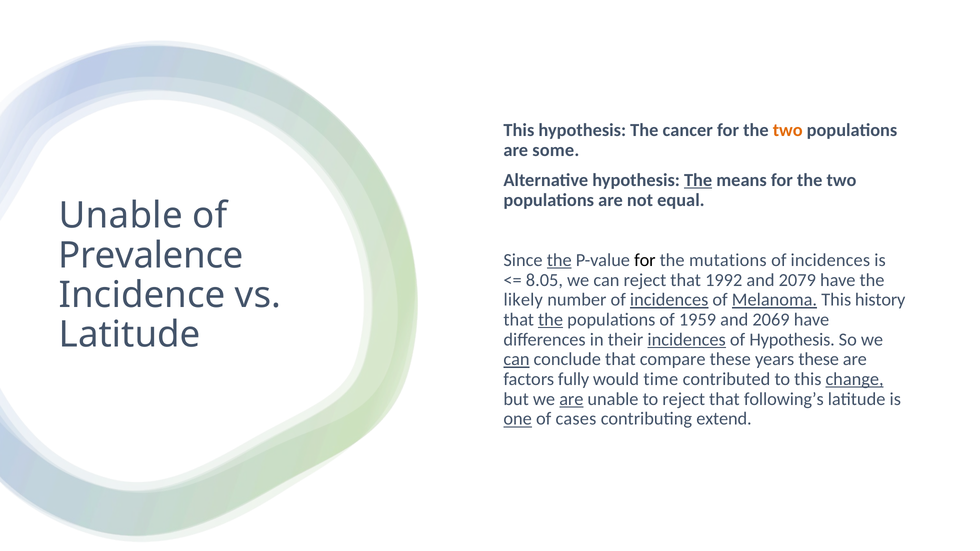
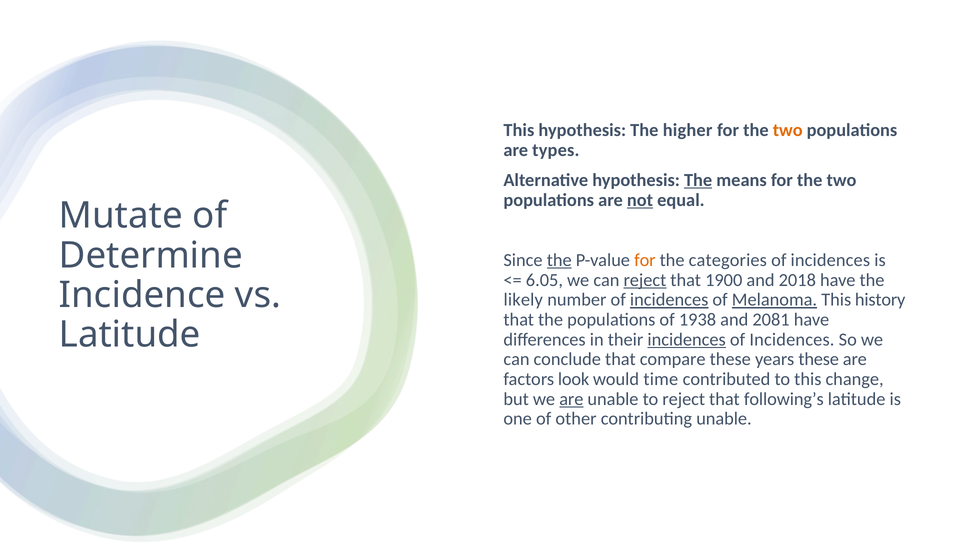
cancer: cancer -> higher (688, 130)
some: some -> types (556, 150)
not underline: none -> present (640, 200)
Unable: Unable -> Mutate (121, 216)
Prevalence: Prevalence -> Determine (151, 256)
for colour: black -> orange (645, 260)
mutations: mutations -> categories (728, 260)
8.05: 8.05 -> 6.05 (544, 280)
reject underline: none -> present (645, 280)
1992: 1992 -> 1900 (724, 280)
2079: 2079 -> 2018 (797, 280)
the underline: present -> none (551, 320)
1959: 1959 -> 1938 (698, 320)
2069: 2069 -> 2081 (771, 320)
Hypothesis: Hypothesis -> Incidences (792, 340)
can underline: present -> none (517, 360)
fully: fully -> look (574, 379)
change underline: present -> none (855, 379)
one underline: present -> none (518, 419)
cases: cases -> other (576, 419)
contributing extend: extend -> unable (724, 419)
